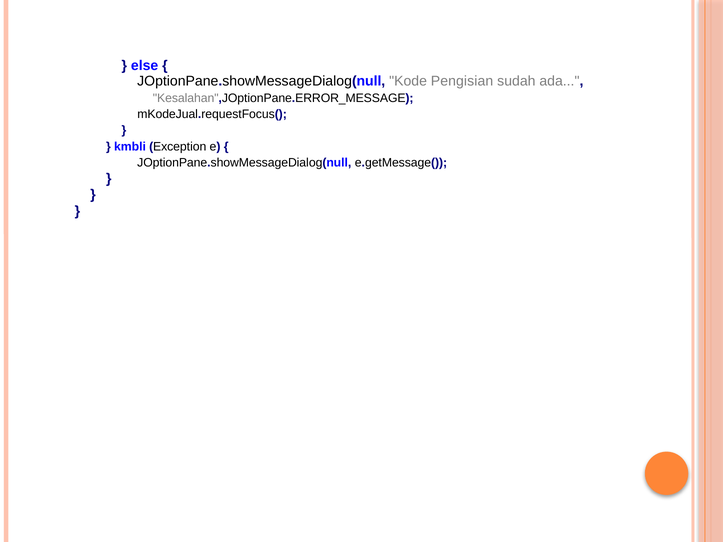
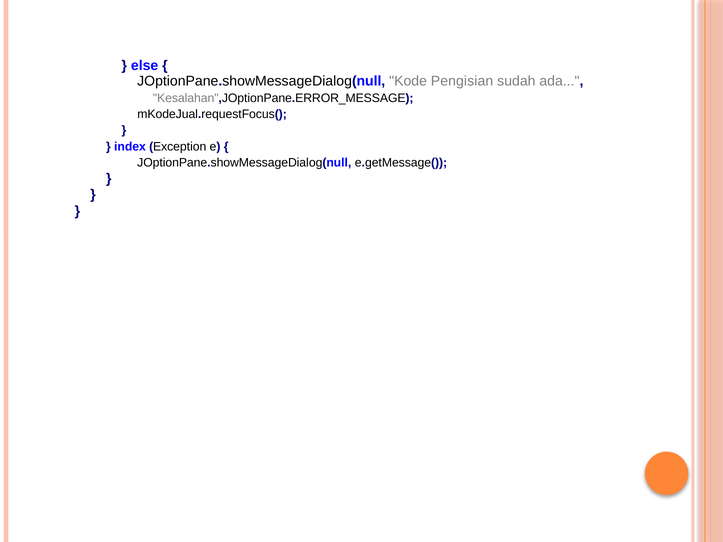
kmbli: kmbli -> index (130, 146)
